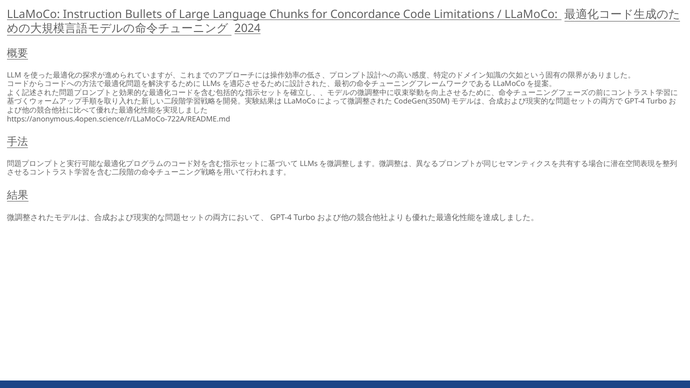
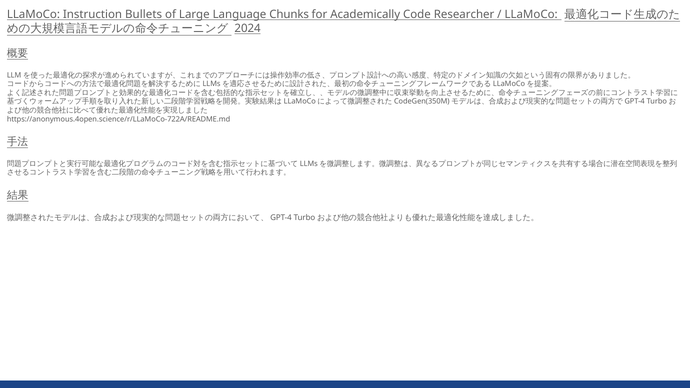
Concordance: Concordance -> Academically (365, 15)
Limitations: Limitations -> Researcher (464, 15)
